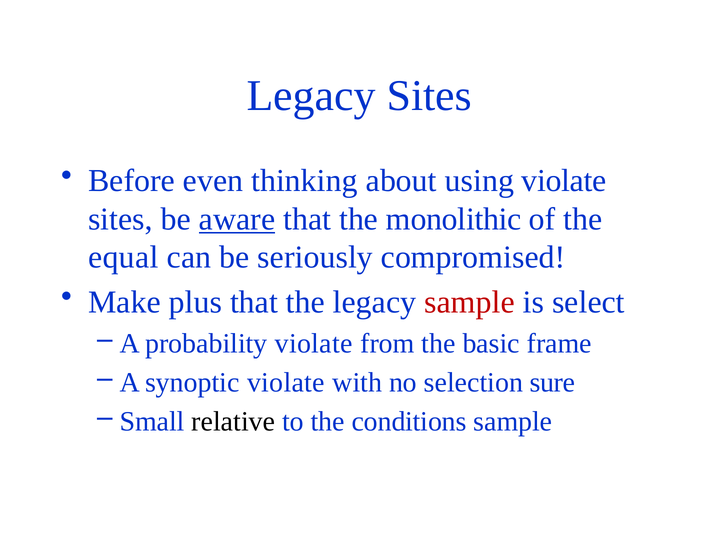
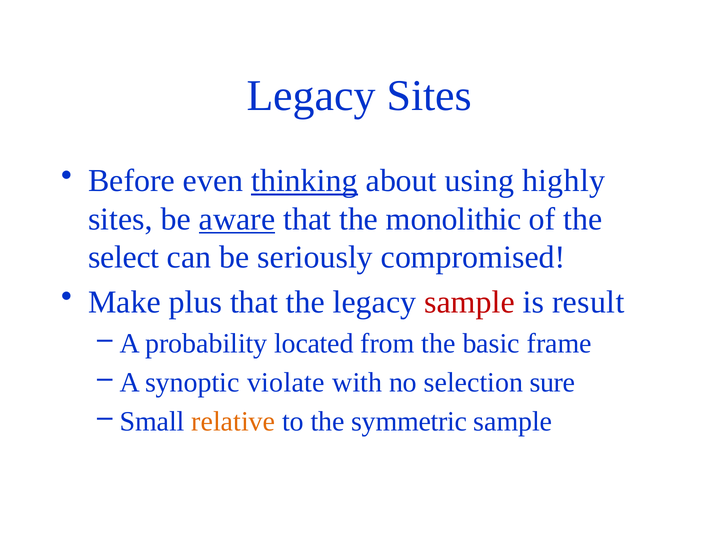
thinking underline: none -> present (305, 181)
using violate: violate -> highly (564, 181)
equal: equal -> select (124, 257)
select: select -> result (588, 302)
probability violate: violate -> located (314, 344)
relative colour: black -> orange (233, 422)
conditions: conditions -> symmetric (409, 422)
